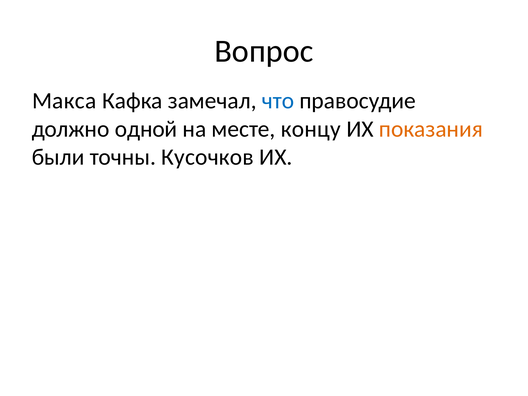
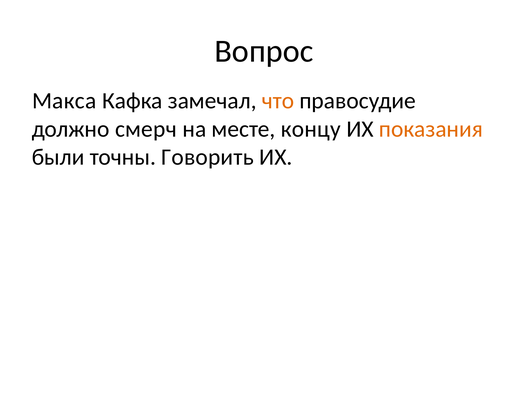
что colour: blue -> orange (278, 101)
одной: одной -> смерч (146, 129)
Кусочков: Кусочков -> Говорить (208, 157)
